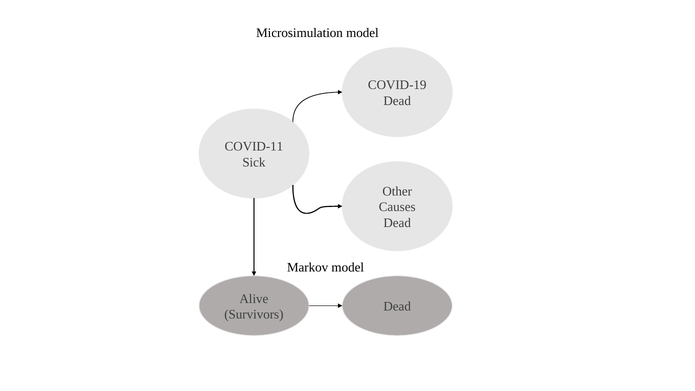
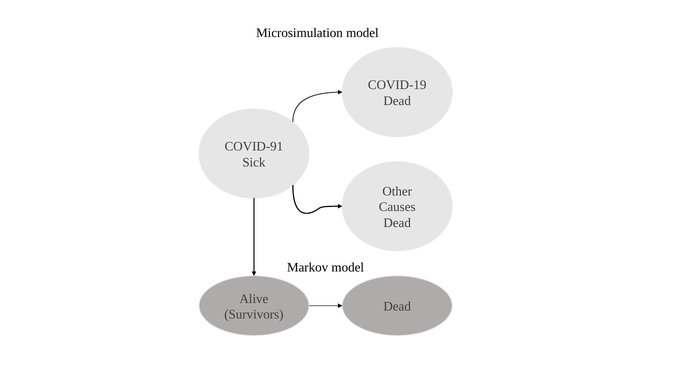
COVID-11: COVID-11 -> COVID-91 (254, 147)
